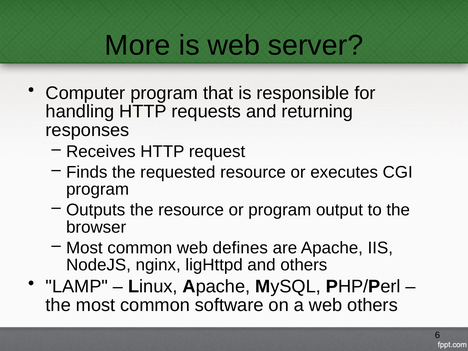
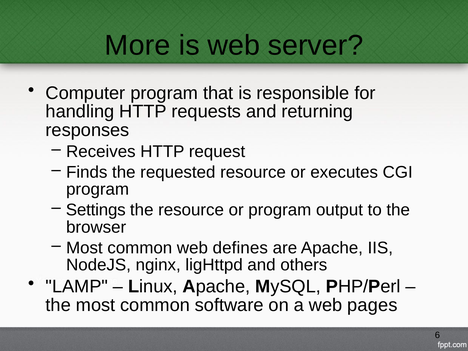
Outputs: Outputs -> Settings (96, 210)
web others: others -> pages (372, 305)
